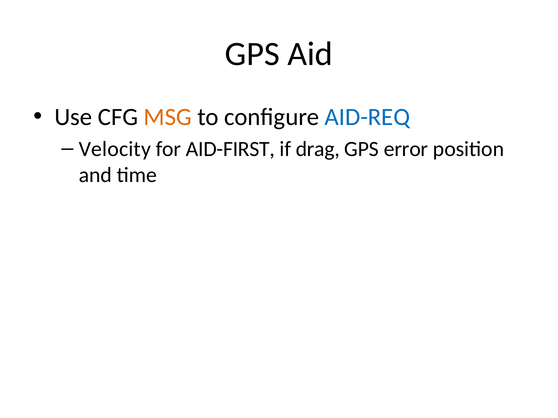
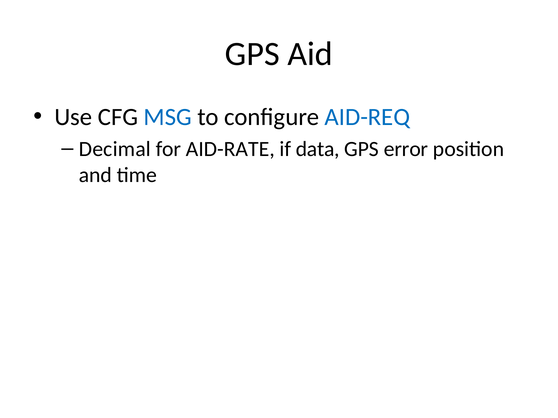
MSG colour: orange -> blue (168, 117)
Velocity: Velocity -> Decimal (115, 149)
AID-FIRST: AID-FIRST -> AID-RATE (230, 149)
drag: drag -> data (318, 149)
